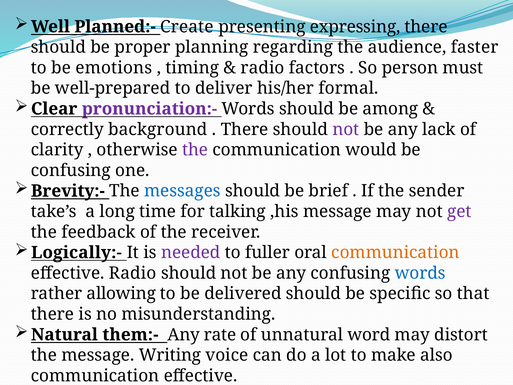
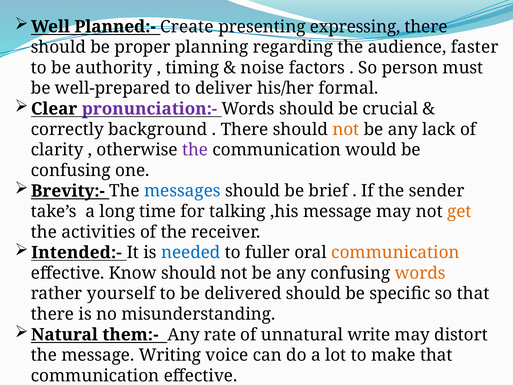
emotions: emotions -> authority (114, 68)
radio: radio -> noise (262, 68)
among: among -> crucial (390, 109)
not colour: purple -> orange (346, 129)
get colour: purple -> orange (459, 211)
feedback: feedback -> activities (98, 232)
Logically:-: Logically:- -> Intended:- (76, 252)
needed colour: purple -> blue (191, 252)
effective Radio: Radio -> Know (133, 273)
words colour: blue -> orange (420, 273)
allowing: allowing -> yourself (121, 293)
word: word -> write (369, 334)
make also: also -> that (436, 355)
